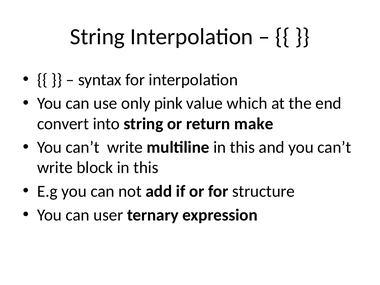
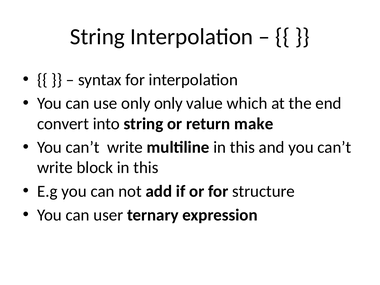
only pink: pink -> only (168, 103)
